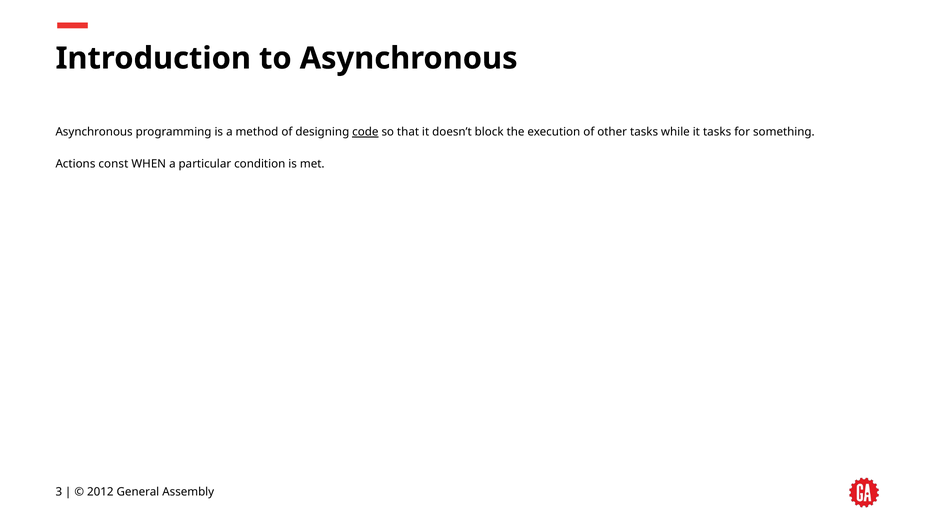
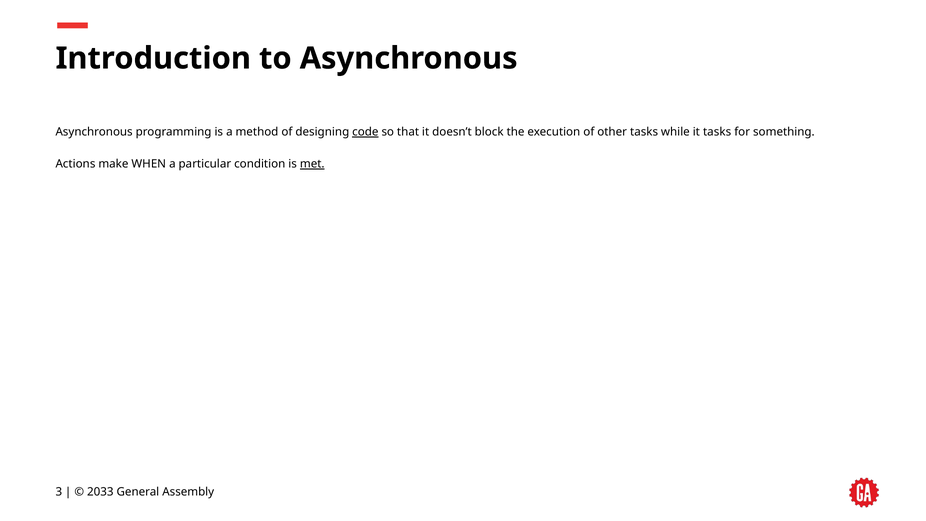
const: const -> make (113, 164)
met underline: none -> present (312, 164)
2012: 2012 -> 2033 (100, 492)
